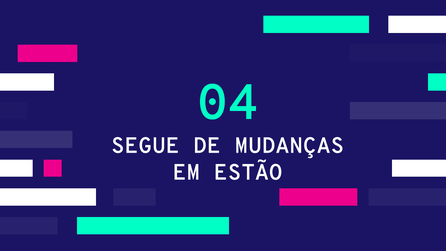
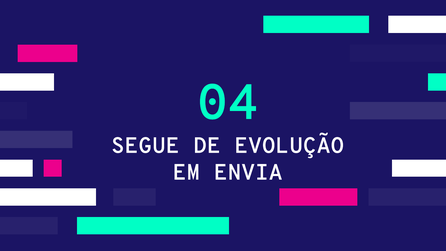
MUDANÇAS: MUDANÇAS -> EVOLUÇÃO (289, 145)
ESTÃO: ESTÃO -> ENVIA (248, 172)
